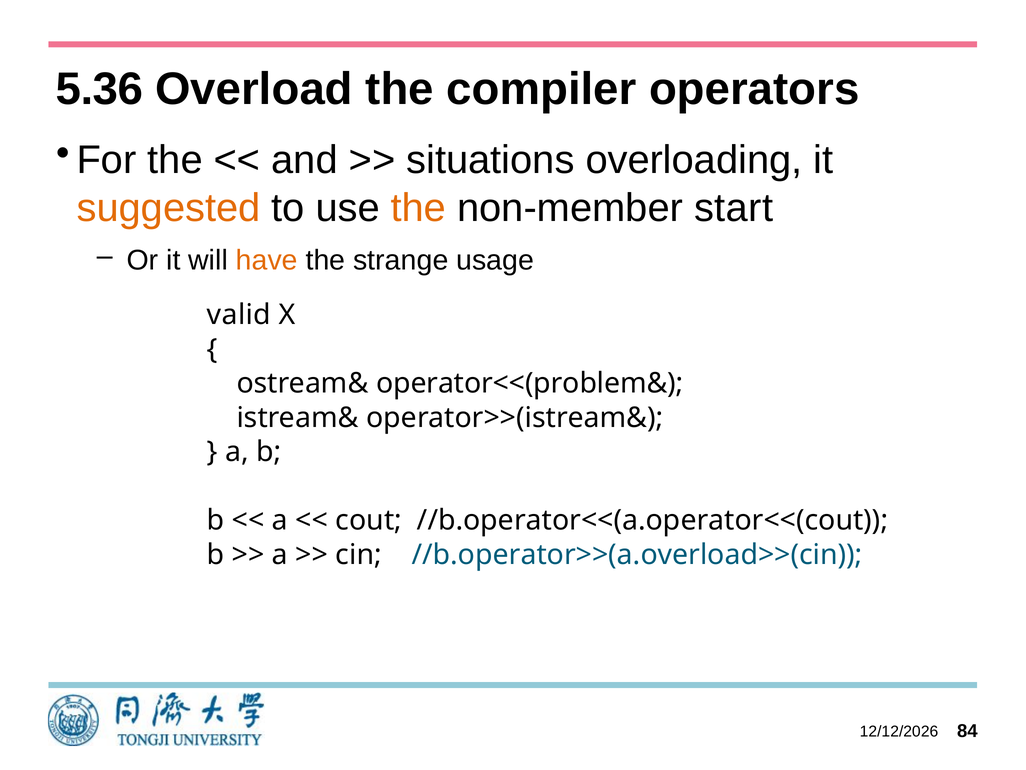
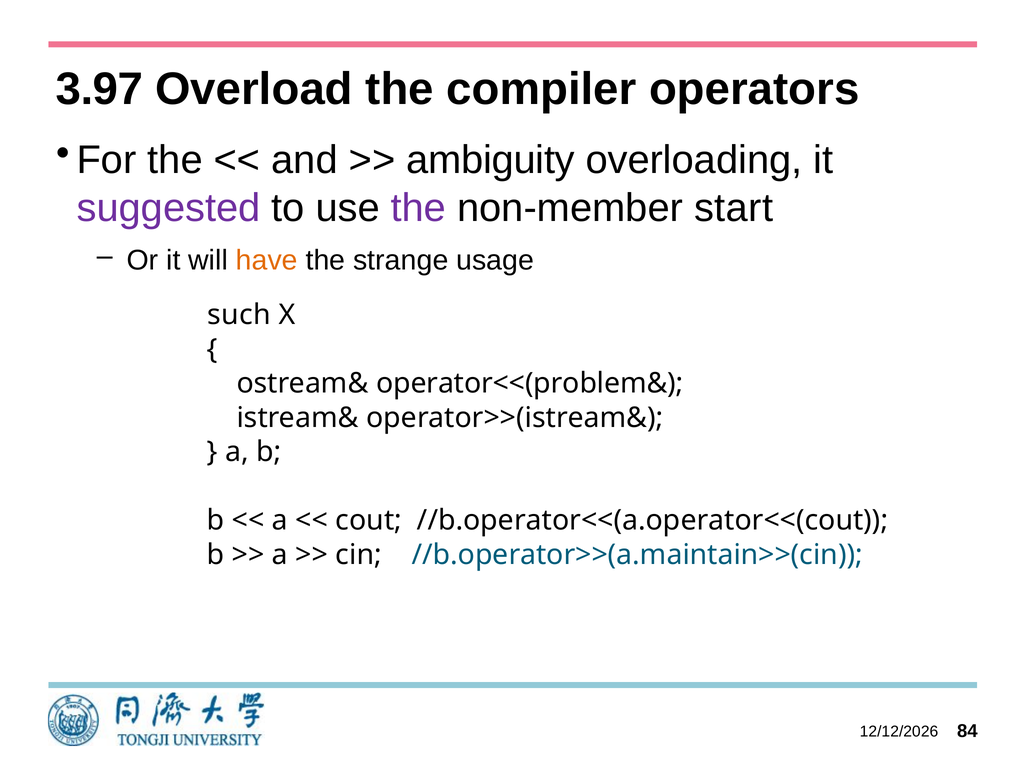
5.36: 5.36 -> 3.97 (100, 89)
situations: situations -> ambiguity (491, 160)
suggested colour: orange -> purple (169, 208)
the colour: orange -> purple (419, 208)
valid: valid -> such (239, 315)
//b.operator>>(a.overload>>(cin: //b.operator>>(a.overload>>(cin -> //b.operator>>(a.maintain>>(cin (637, 554)
